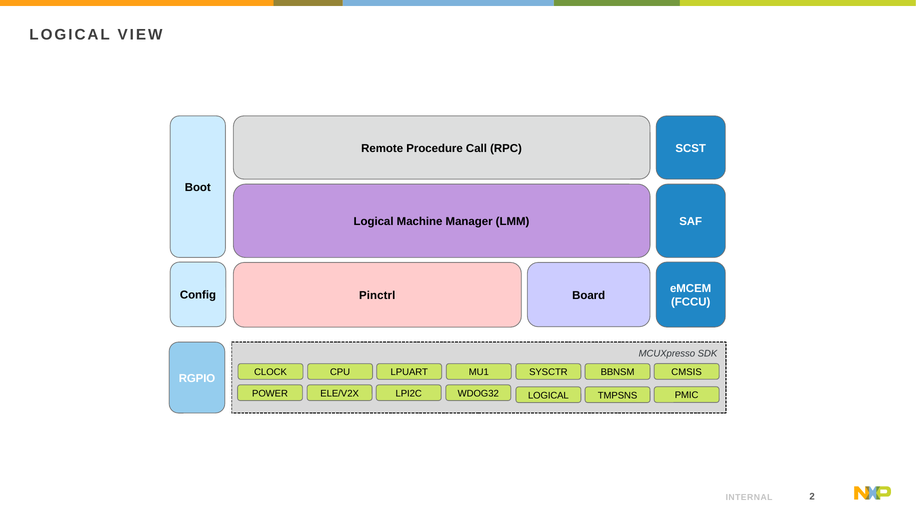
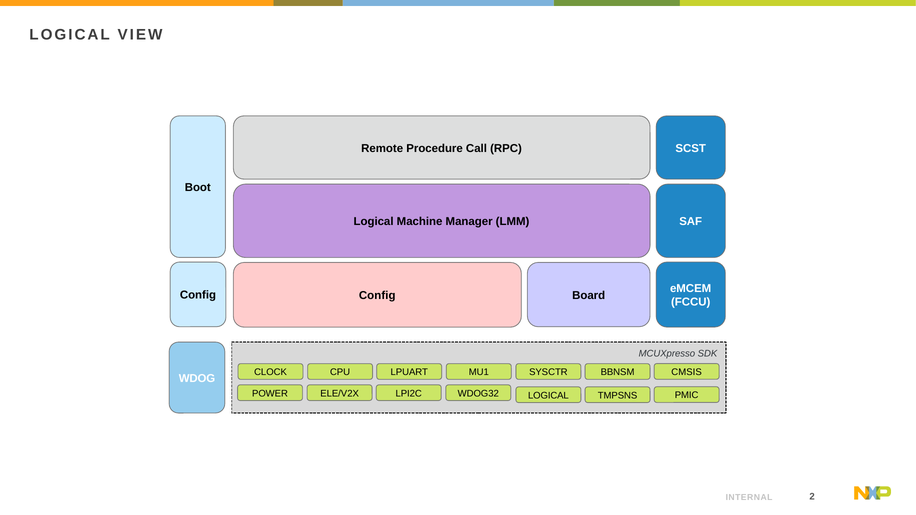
Pinctrl: Pinctrl -> Config (377, 296)
RGPIO: RGPIO -> WDOG (197, 379)
